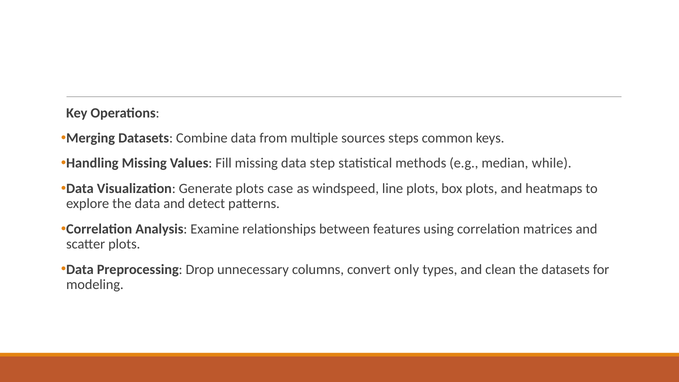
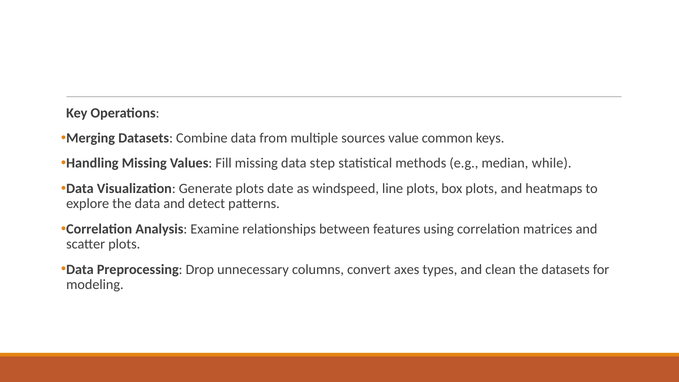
steps: steps -> value (404, 138)
case: case -> date (280, 188)
only: only -> axes (407, 269)
